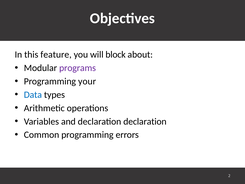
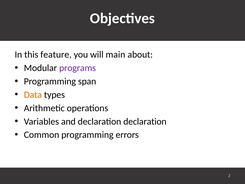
block: block -> main (115, 55)
your: your -> span (87, 81)
Data colour: blue -> orange (33, 95)
